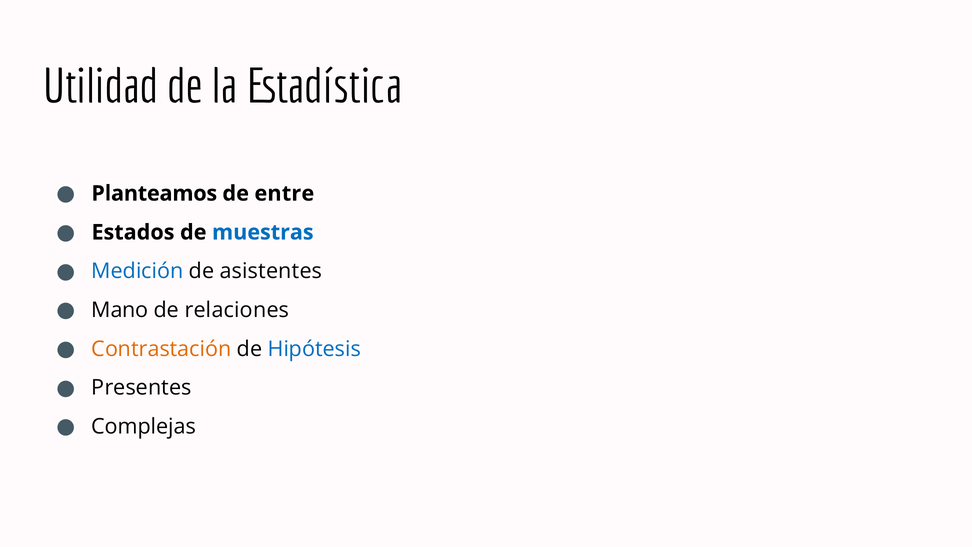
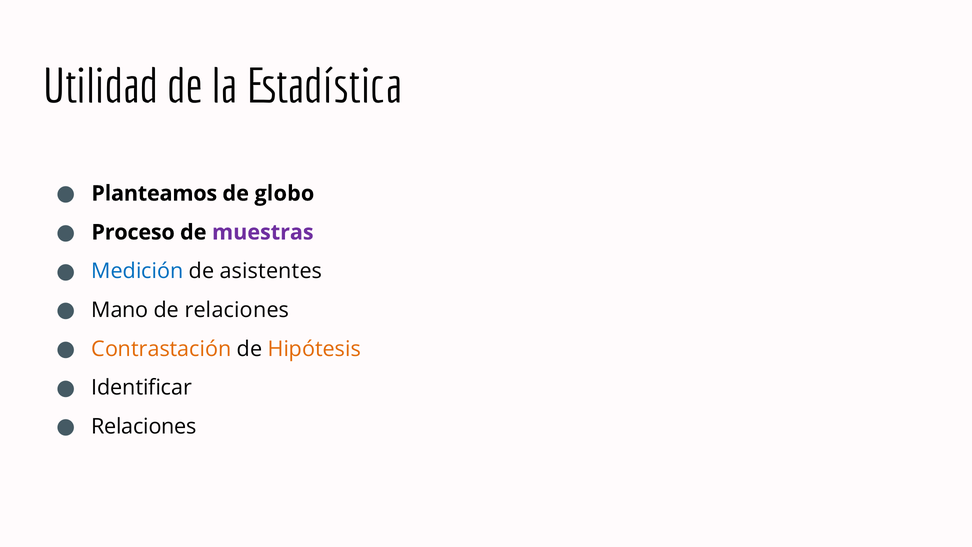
entre: entre -> globo (284, 193)
Estados: Estados -> Proceso (133, 232)
muestras colour: blue -> purple (263, 232)
Hipótesis colour: blue -> orange (314, 349)
Presentes: Presentes -> Identificar (142, 388)
Complejas: Complejas -> Relaciones (144, 426)
